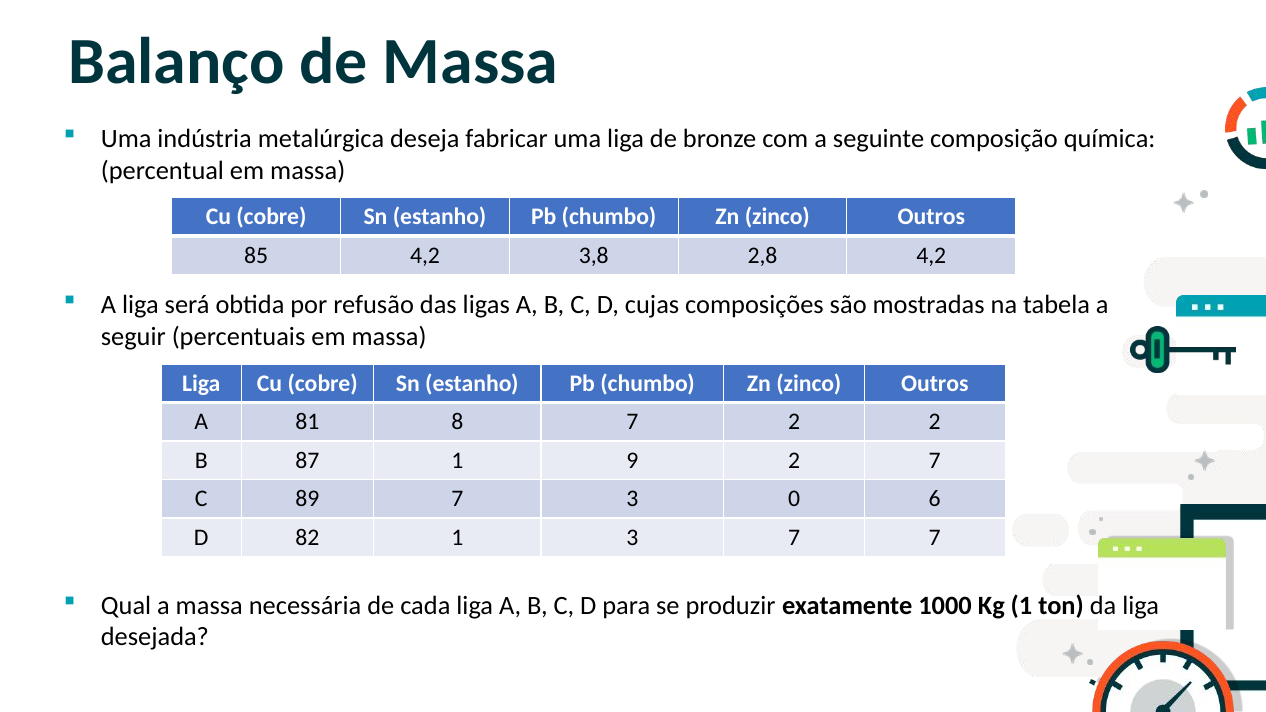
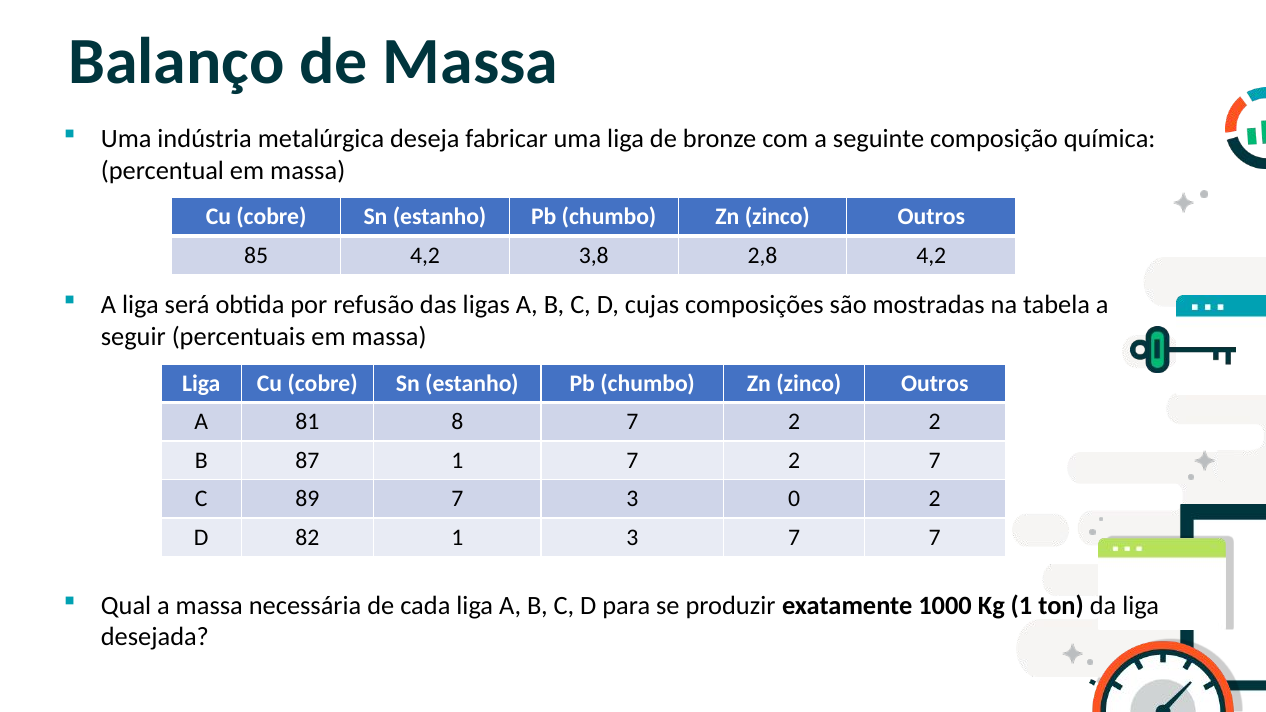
1 9: 9 -> 7 (632, 461)
0 6: 6 -> 2 (935, 499)
